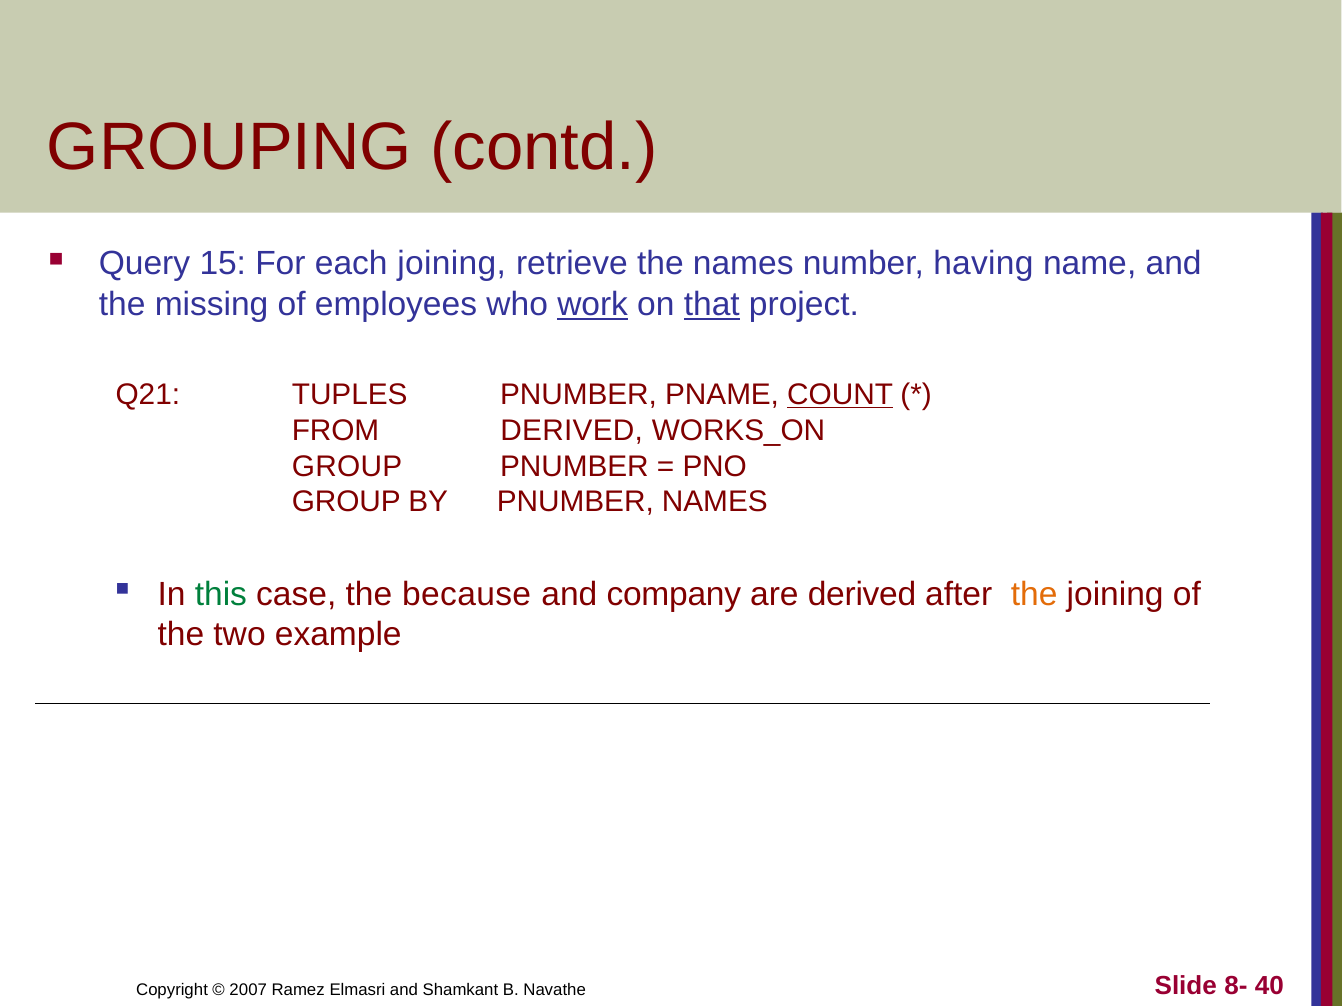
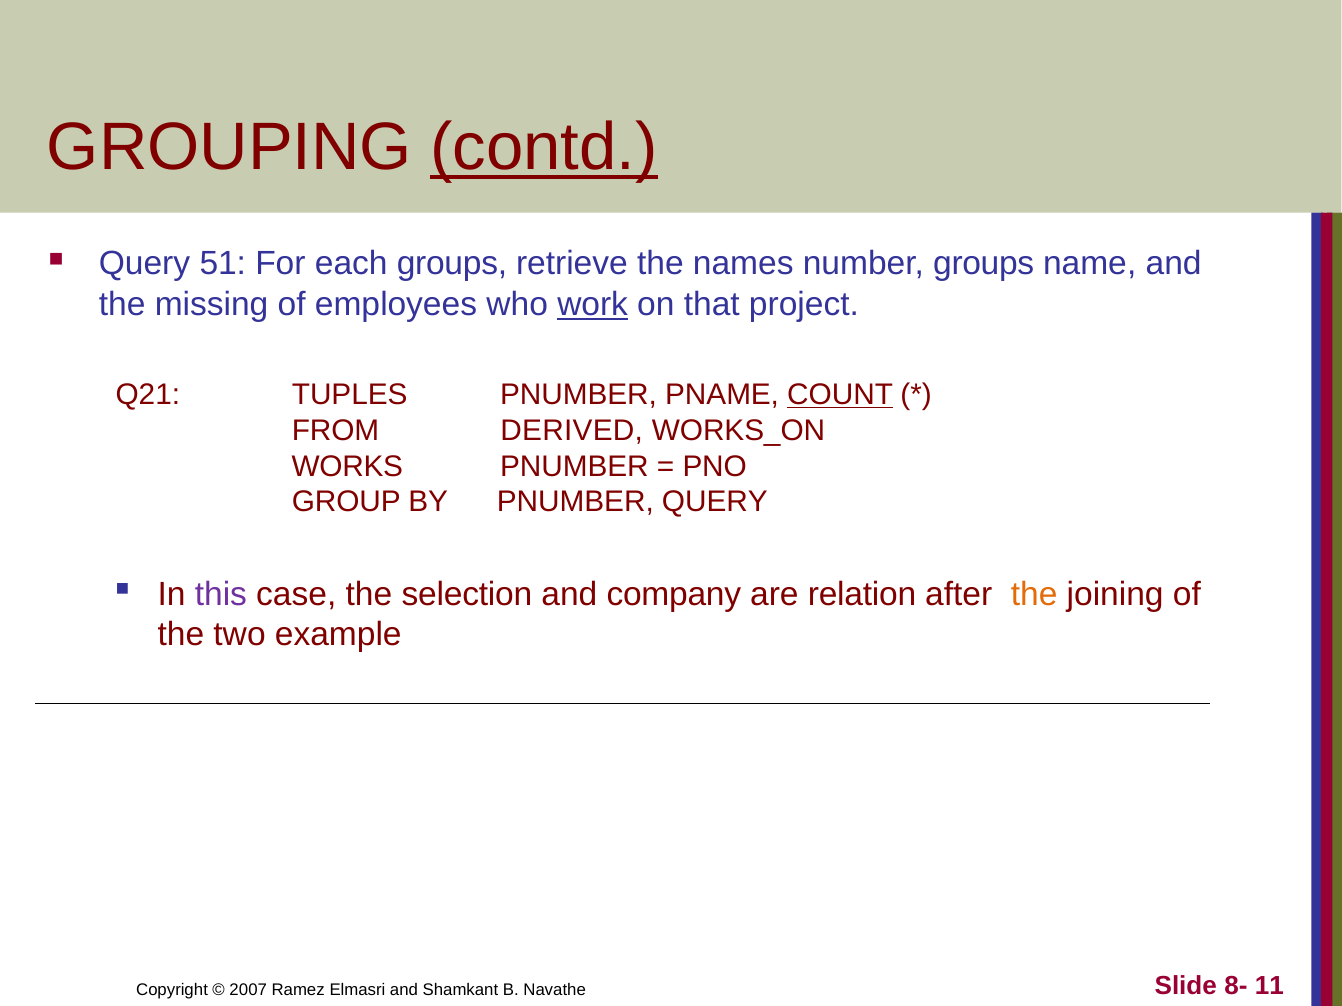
contd underline: none -> present (544, 148)
15: 15 -> 51 (223, 264)
each joining: joining -> groups (452, 264)
number having: having -> groups (984, 264)
that underline: present -> none (712, 304)
GROUP: GROUP -> WORKS (347, 467)
PNUMBER NAMES: NAMES -> QUERY (715, 502)
this colour: green -> purple (221, 594)
because: because -> selection (467, 594)
are derived: derived -> relation (862, 594)
40: 40 -> 11 (1269, 986)
